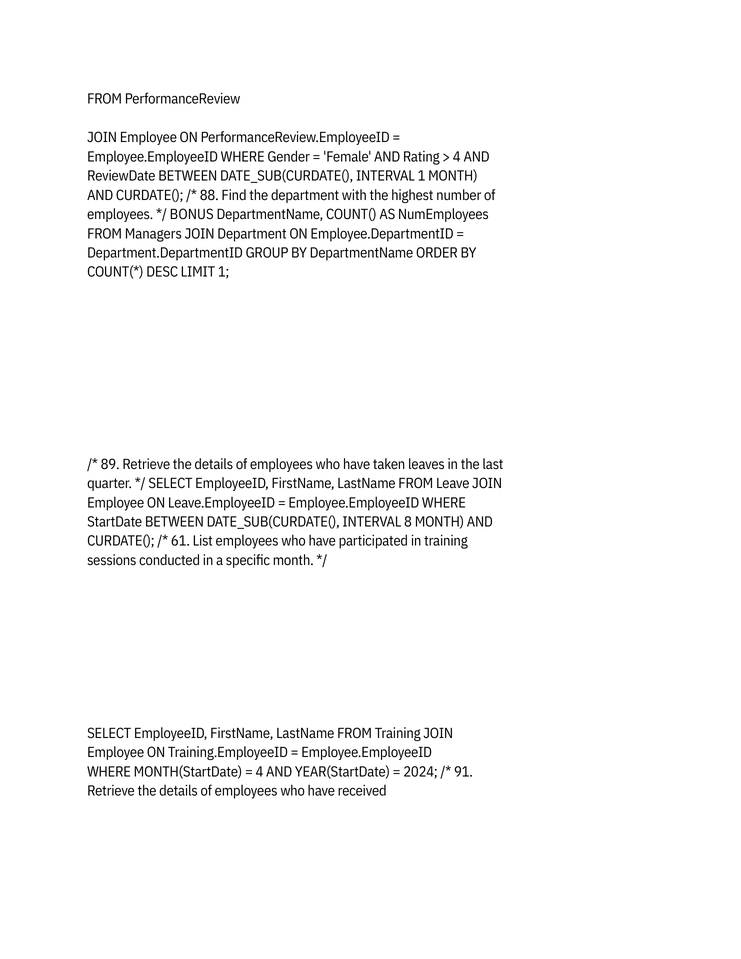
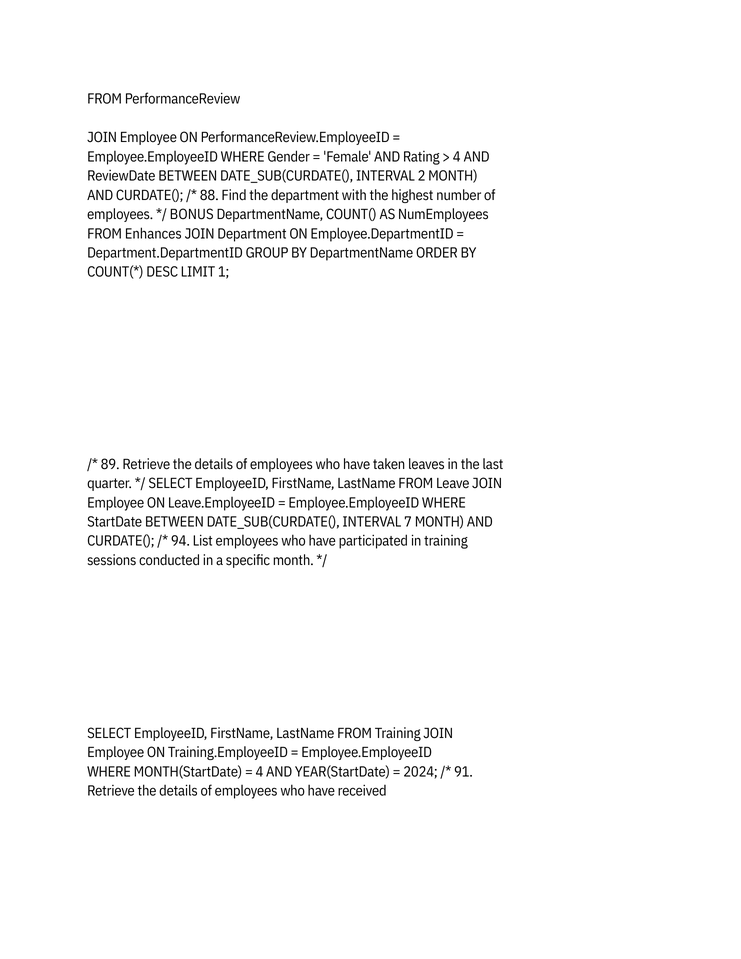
INTERVAL 1: 1 -> 2 (422, 176)
Managers: Managers -> Enhances (153, 234)
8: 8 -> 7 (408, 522)
61: 61 -> 94 (181, 541)
